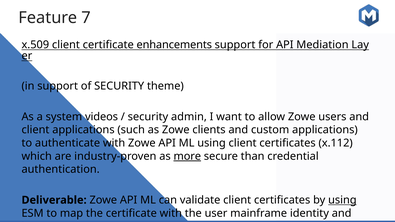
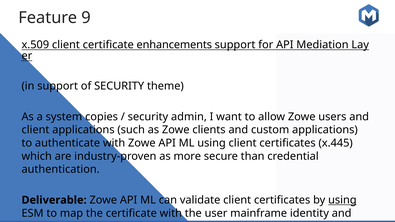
7: 7 -> 9 (86, 18)
videos: videos -> copies (102, 117)
x.112: x.112 -> x.445 (336, 143)
more underline: present -> none (187, 156)
